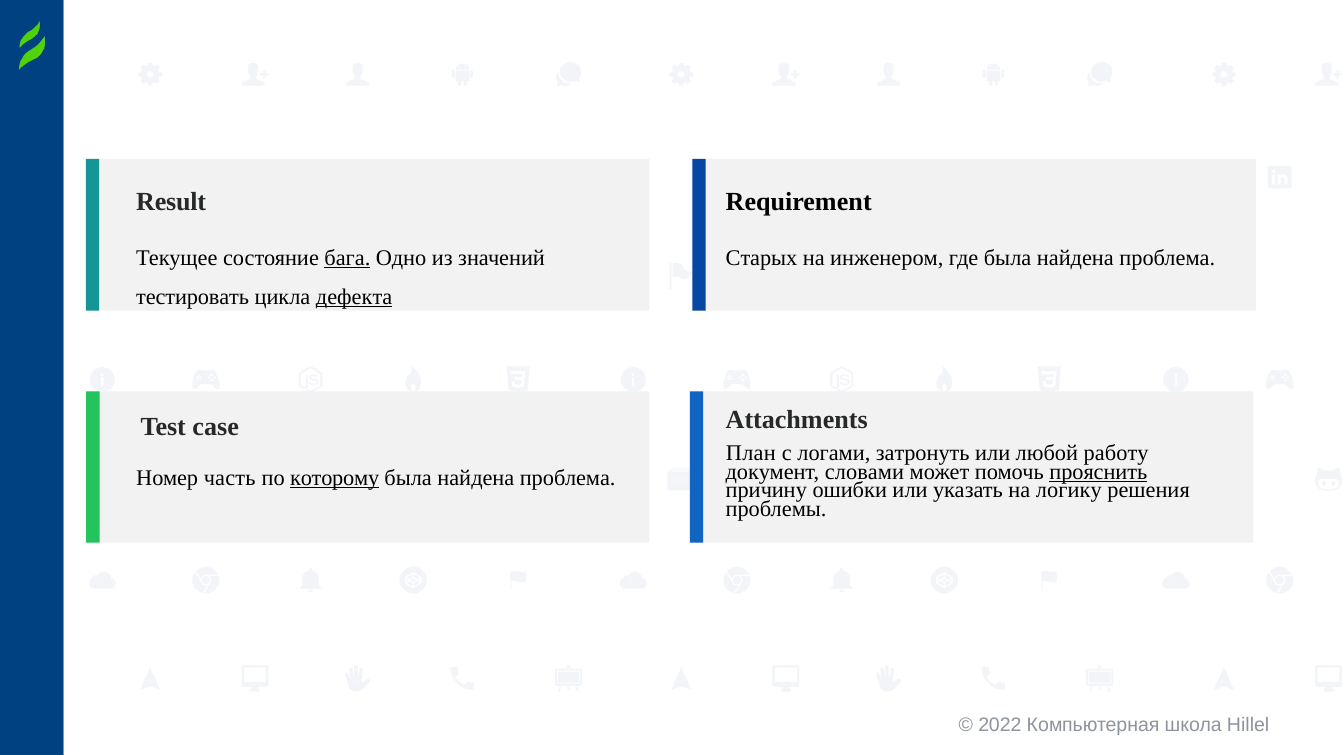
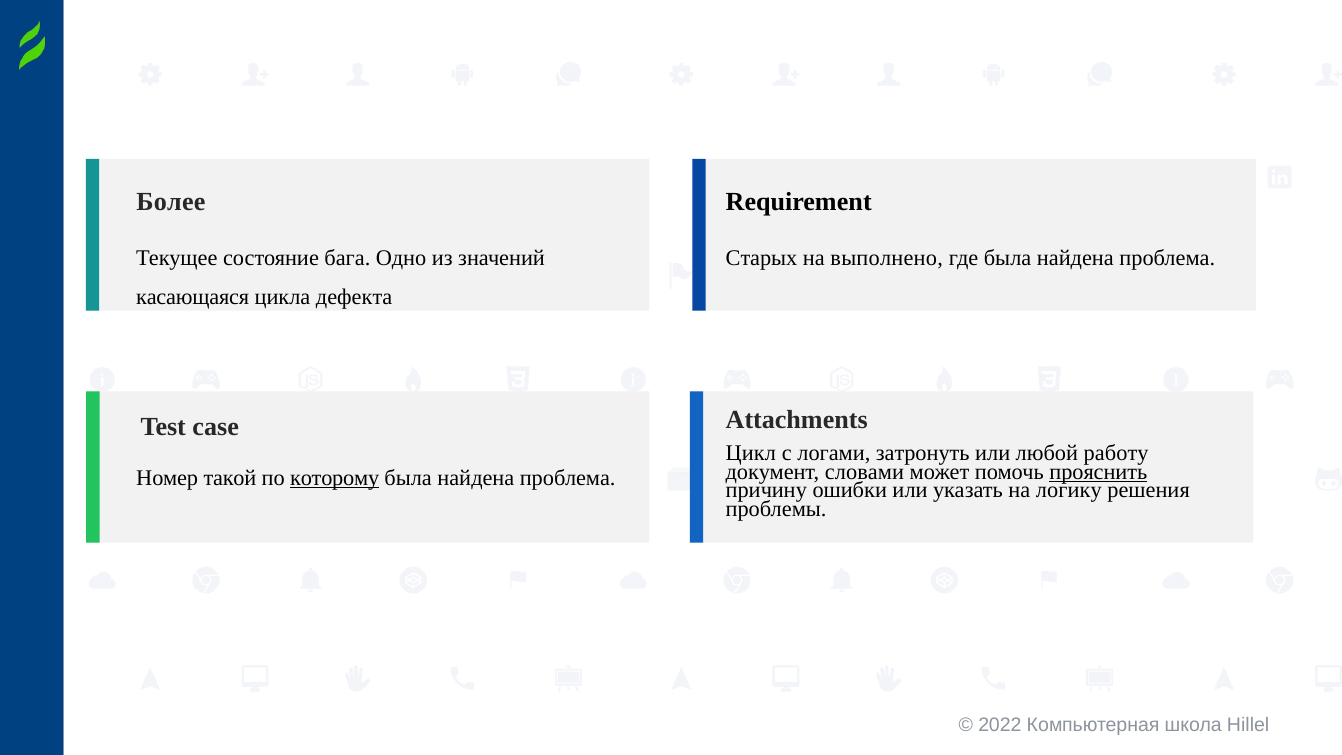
Result: Result -> Более (171, 202)
бага underline: present -> none (347, 258)
инженером: инженером -> выполнено (887, 258)
тестировать: тестировать -> касающаяся (193, 297)
дефекта underline: present -> none (354, 297)
План: План -> Цикл (751, 453)
часть: часть -> такой (230, 478)
